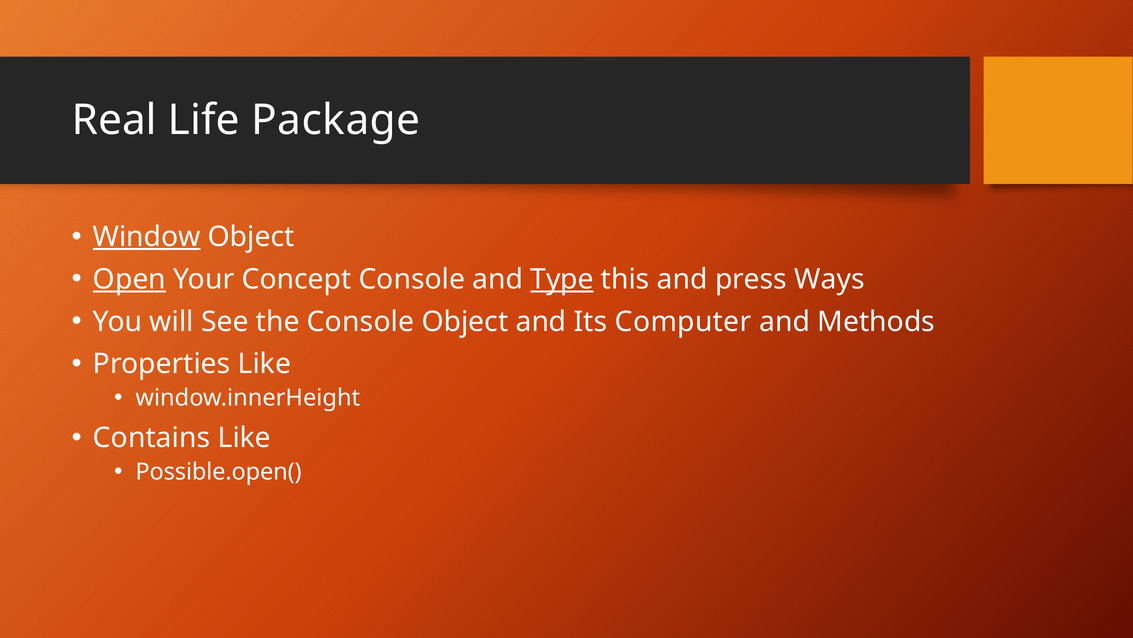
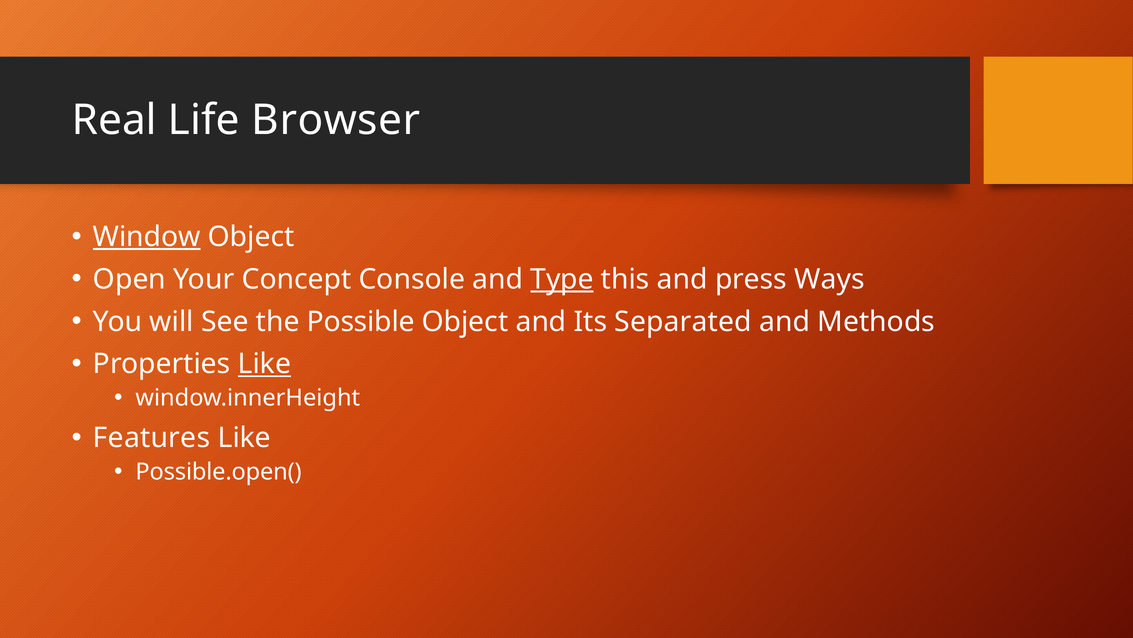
Package: Package -> Browser (336, 120)
Open underline: present -> none (129, 279)
the Console: Console -> Possible (361, 321)
Computer: Computer -> Separated (683, 321)
Like underline: none -> present (264, 364)
Contains: Contains -> Features (152, 438)
